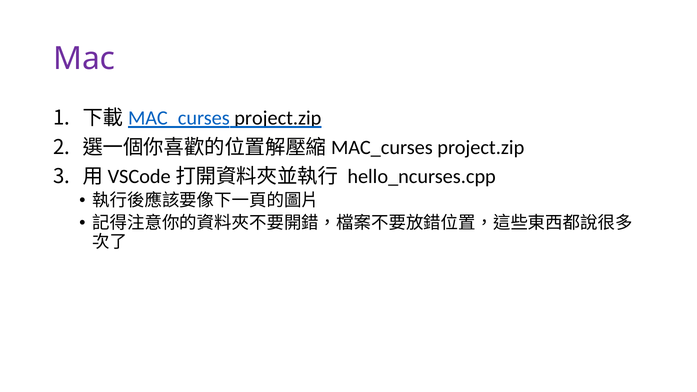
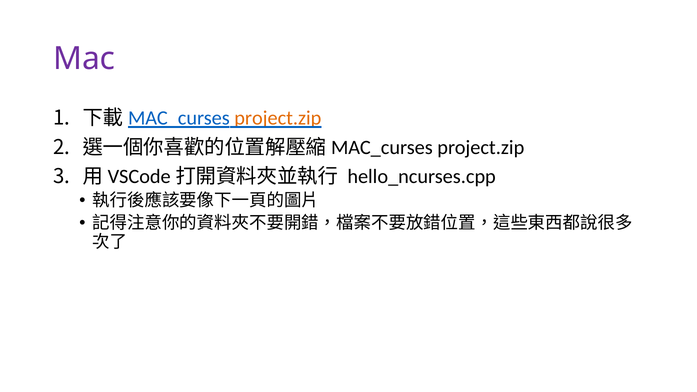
project.zip colour: black -> orange (278, 118)
